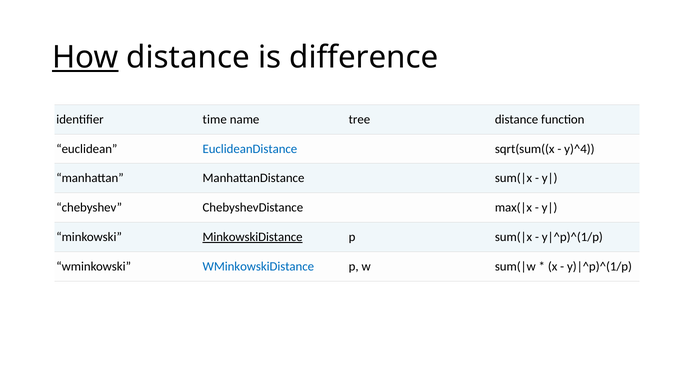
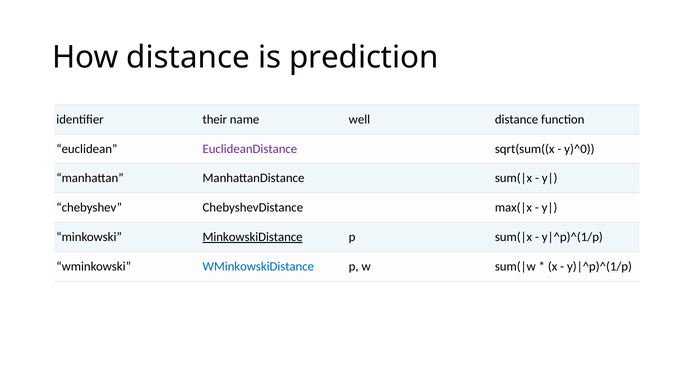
How underline: present -> none (85, 57)
difference: difference -> prediction (364, 57)
time: time -> their (215, 119)
tree: tree -> well (359, 119)
EuclideanDistance colour: blue -> purple (250, 149)
y)^4: y)^4 -> y)^0 (579, 149)
